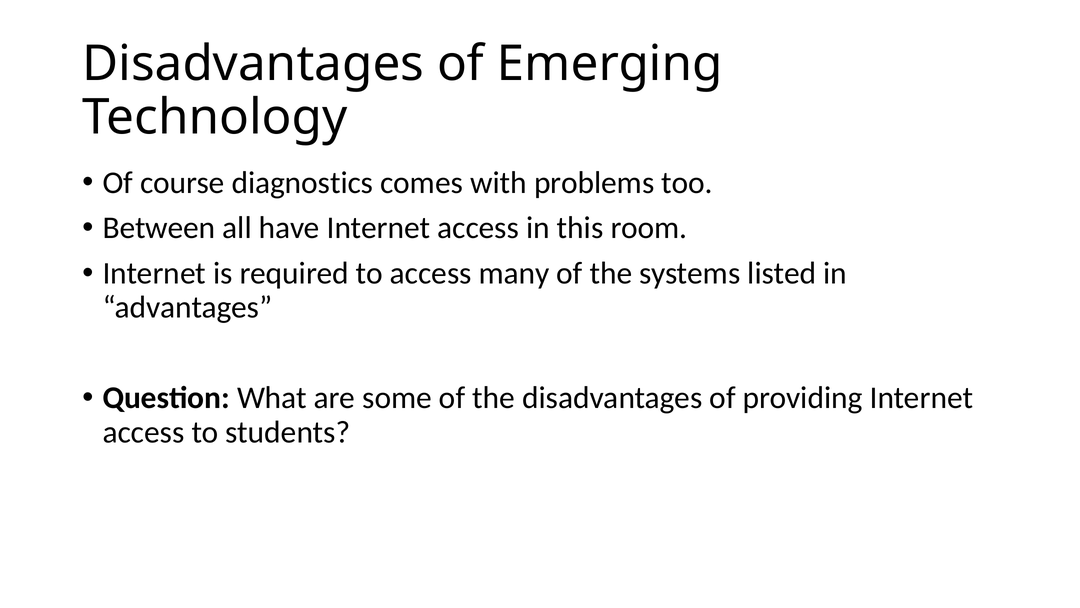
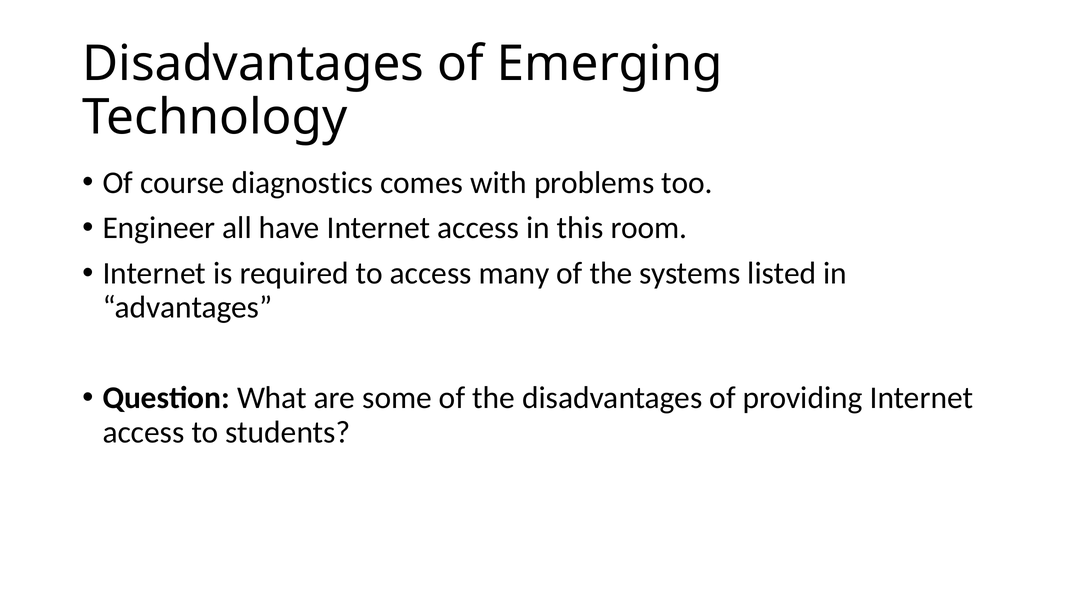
Between: Between -> Engineer (159, 228)
